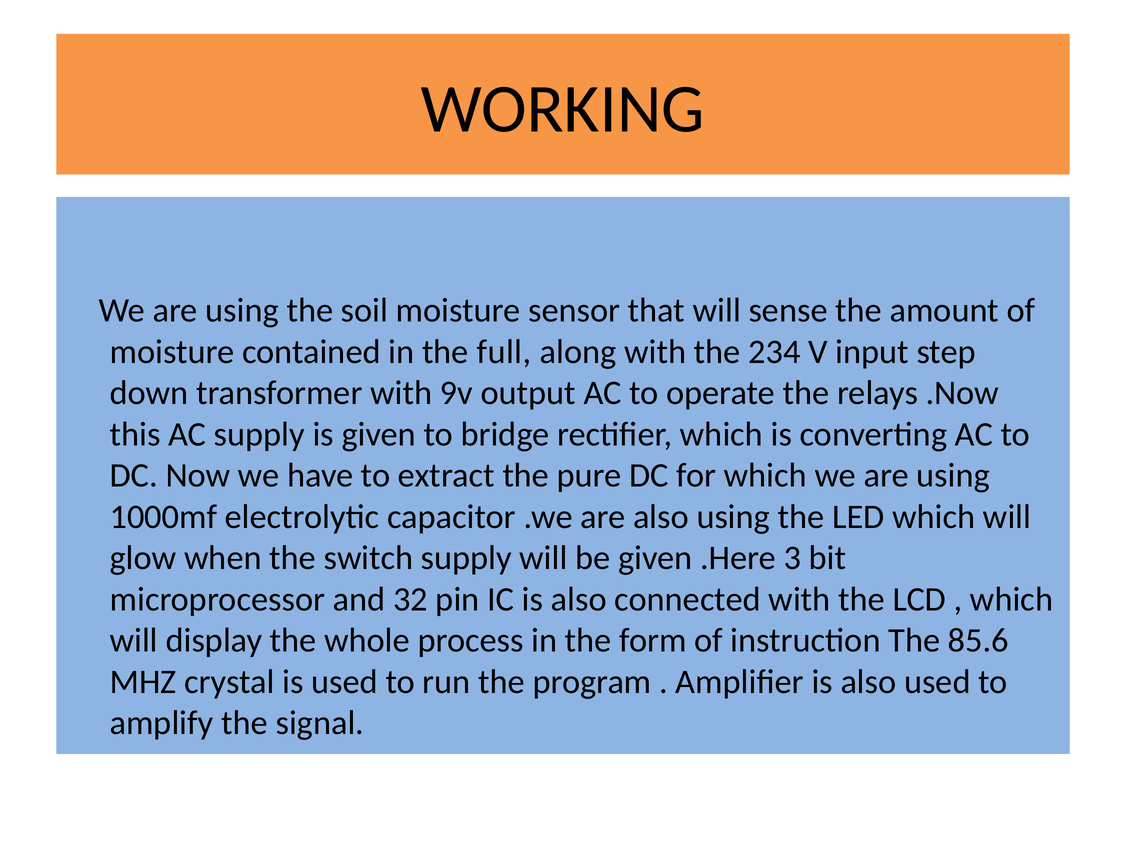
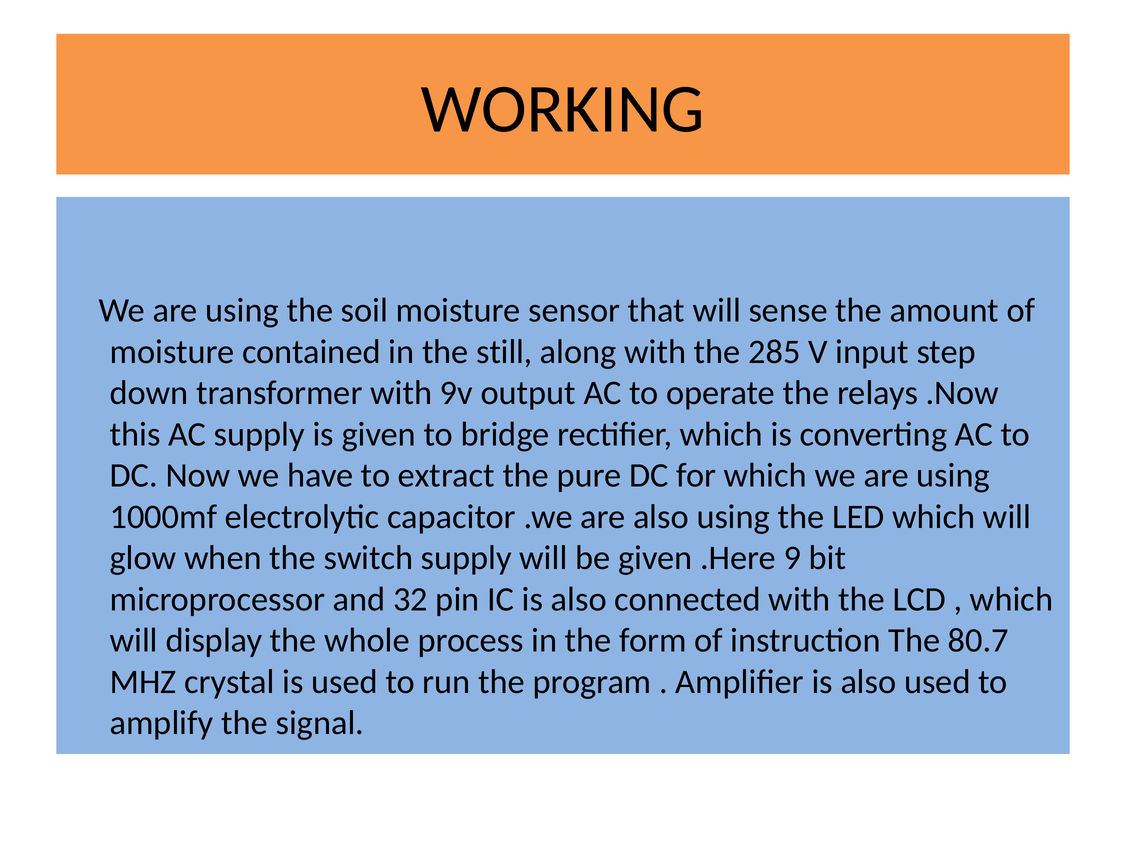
full: full -> still (504, 352)
234: 234 -> 285 (774, 352)
3: 3 -> 9 (792, 558)
85.6: 85.6 -> 80.7 (978, 641)
